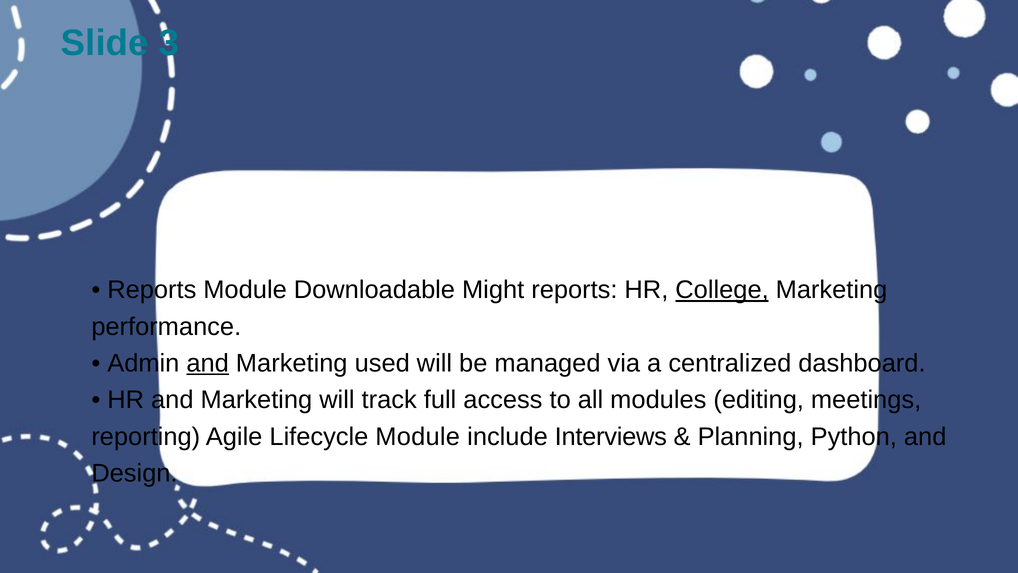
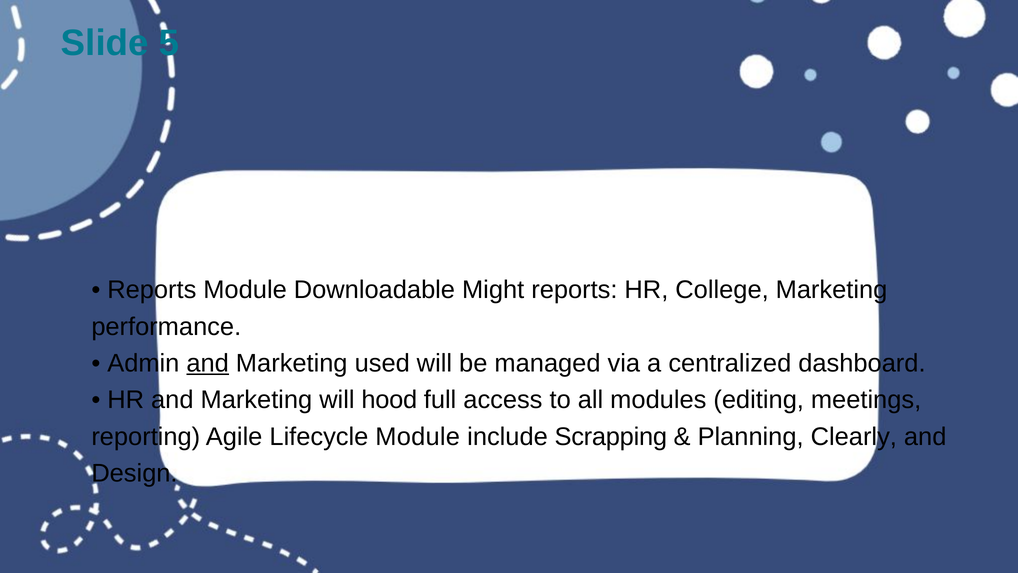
3: 3 -> 5 (169, 43)
College underline: present -> none (722, 290)
track: track -> hood (389, 400)
Interviews: Interviews -> Scrapping (611, 436)
Python: Python -> Clearly (854, 436)
